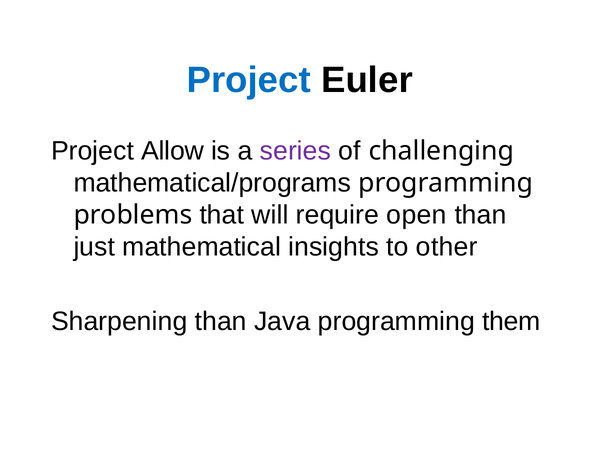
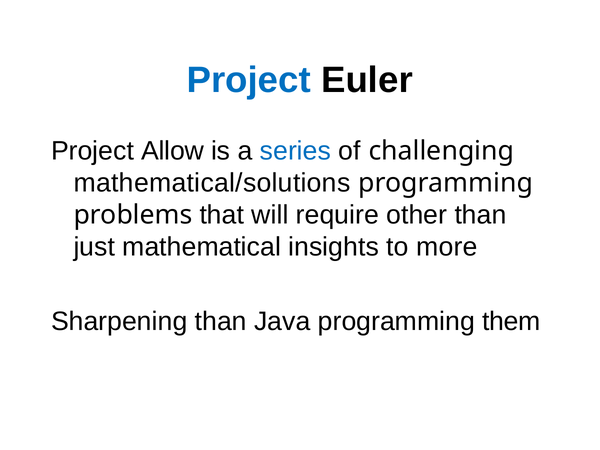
series colour: purple -> blue (296, 151)
mathematical/programs: mathematical/programs -> mathematical/solutions (212, 183)
open: open -> other (417, 215)
other: other -> more (447, 247)
